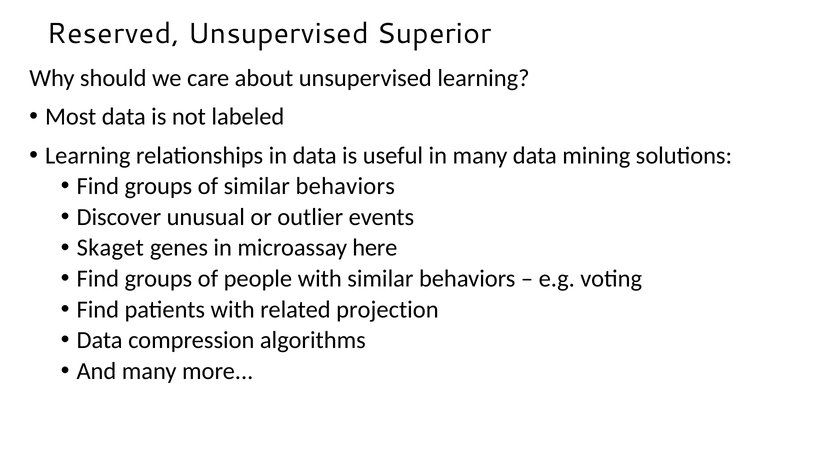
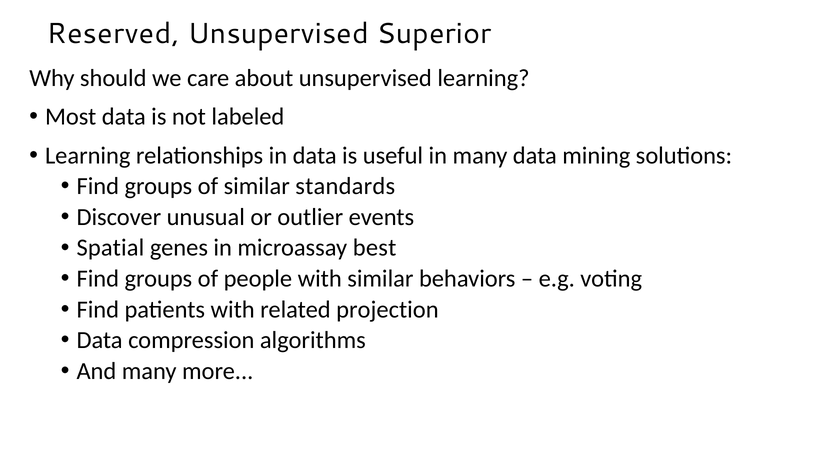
of similar behaviors: behaviors -> standards (345, 186)
Skaget: Skaget -> Spatial (110, 248)
here: here -> best (375, 248)
